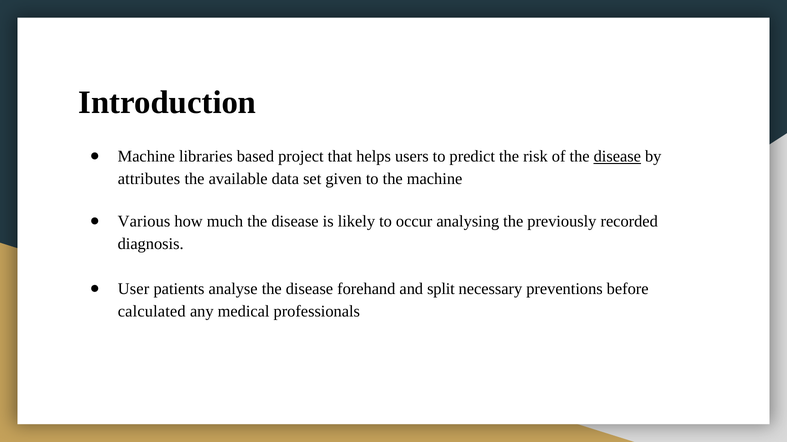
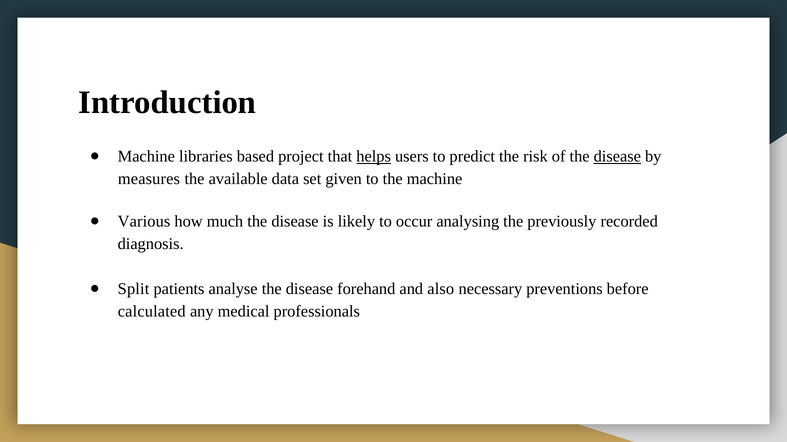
helps underline: none -> present (374, 157)
attributes: attributes -> measures (149, 179)
User: User -> Split (134, 289)
split: split -> also (441, 289)
